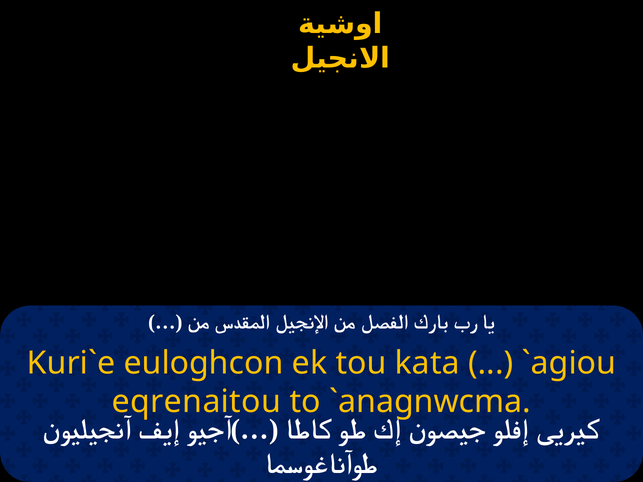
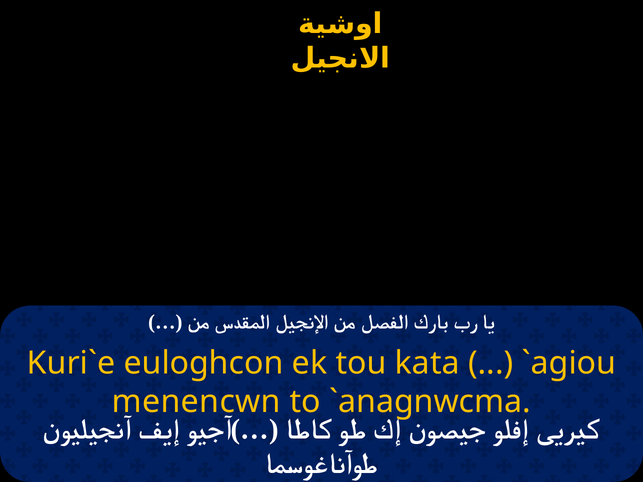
eqrenaitou: eqrenaitou -> menencwn (196, 402)
